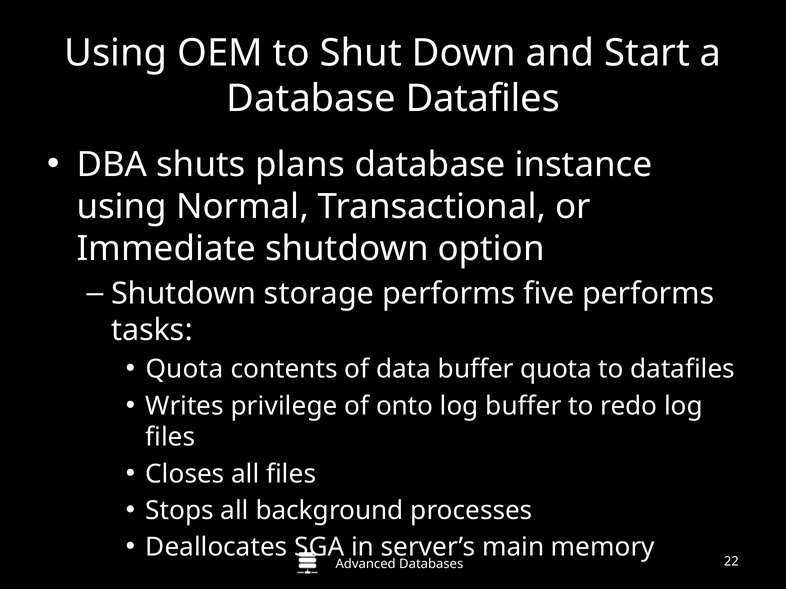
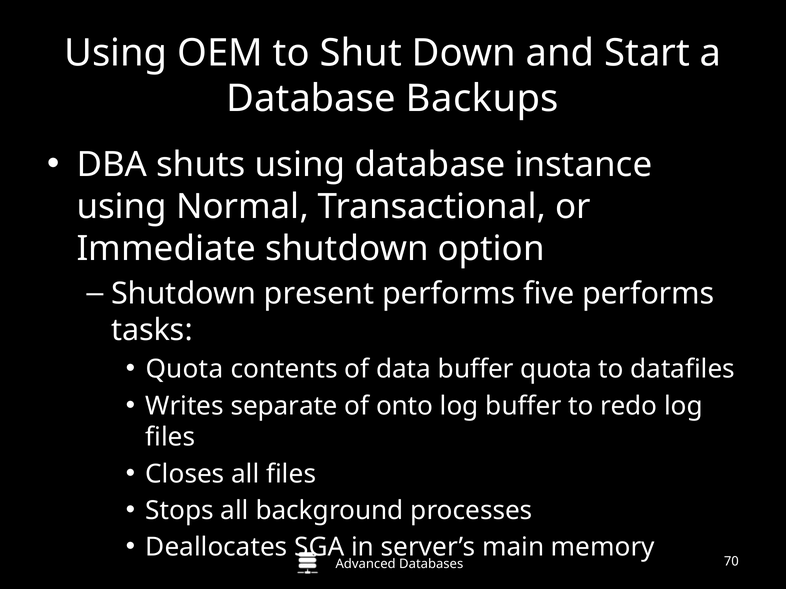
Database Datafiles: Datafiles -> Backups (482, 99)
shuts plans: plans -> using (300, 165)
storage: storage -> present (319, 294)
privilege: privilege -> separate (284, 406)
22: 22 -> 70 (731, 562)
